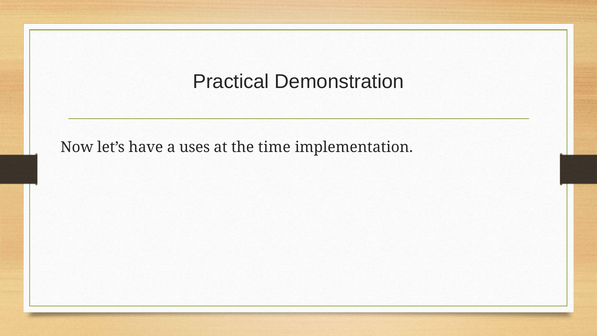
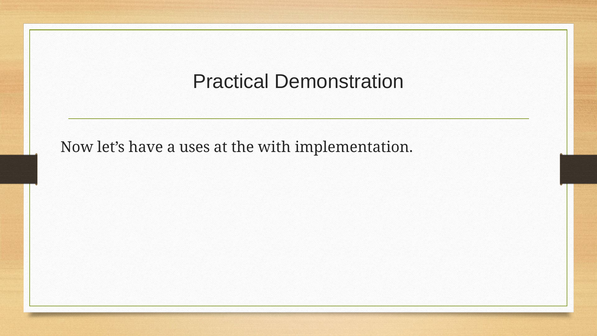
time: time -> with (274, 147)
